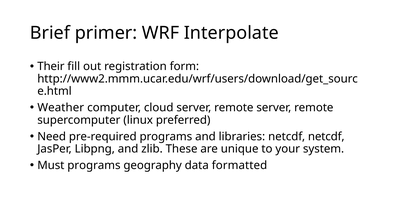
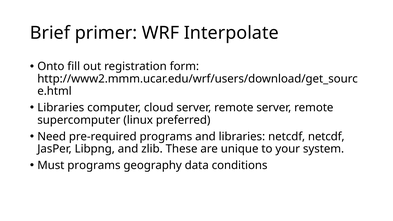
Their: Their -> Onto (51, 66)
Weather: Weather -> Libraries (61, 108)
formatted: formatted -> conditions (240, 165)
